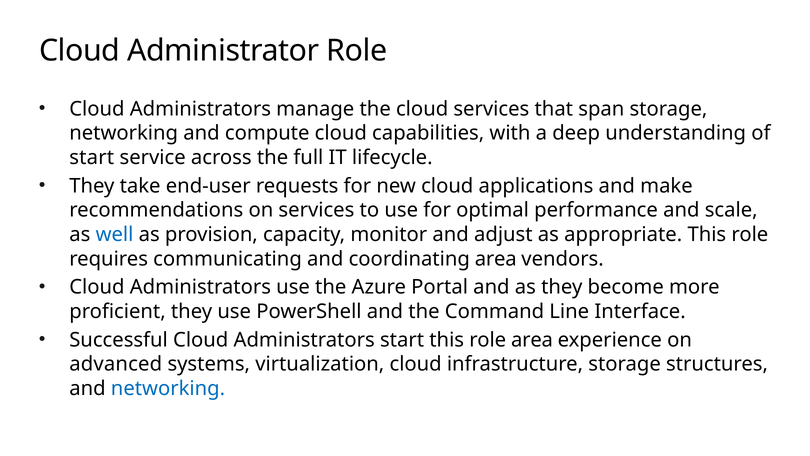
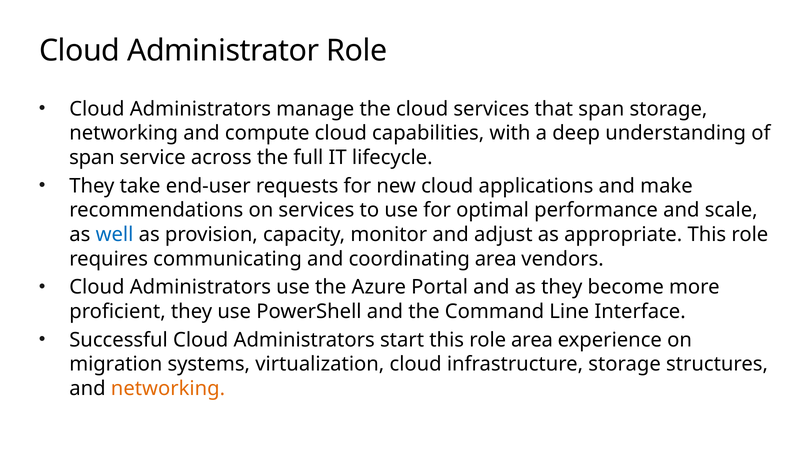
start: start -> span (92, 157)
advanced: advanced -> migration (116, 364)
networking colour: blue -> orange (168, 388)
